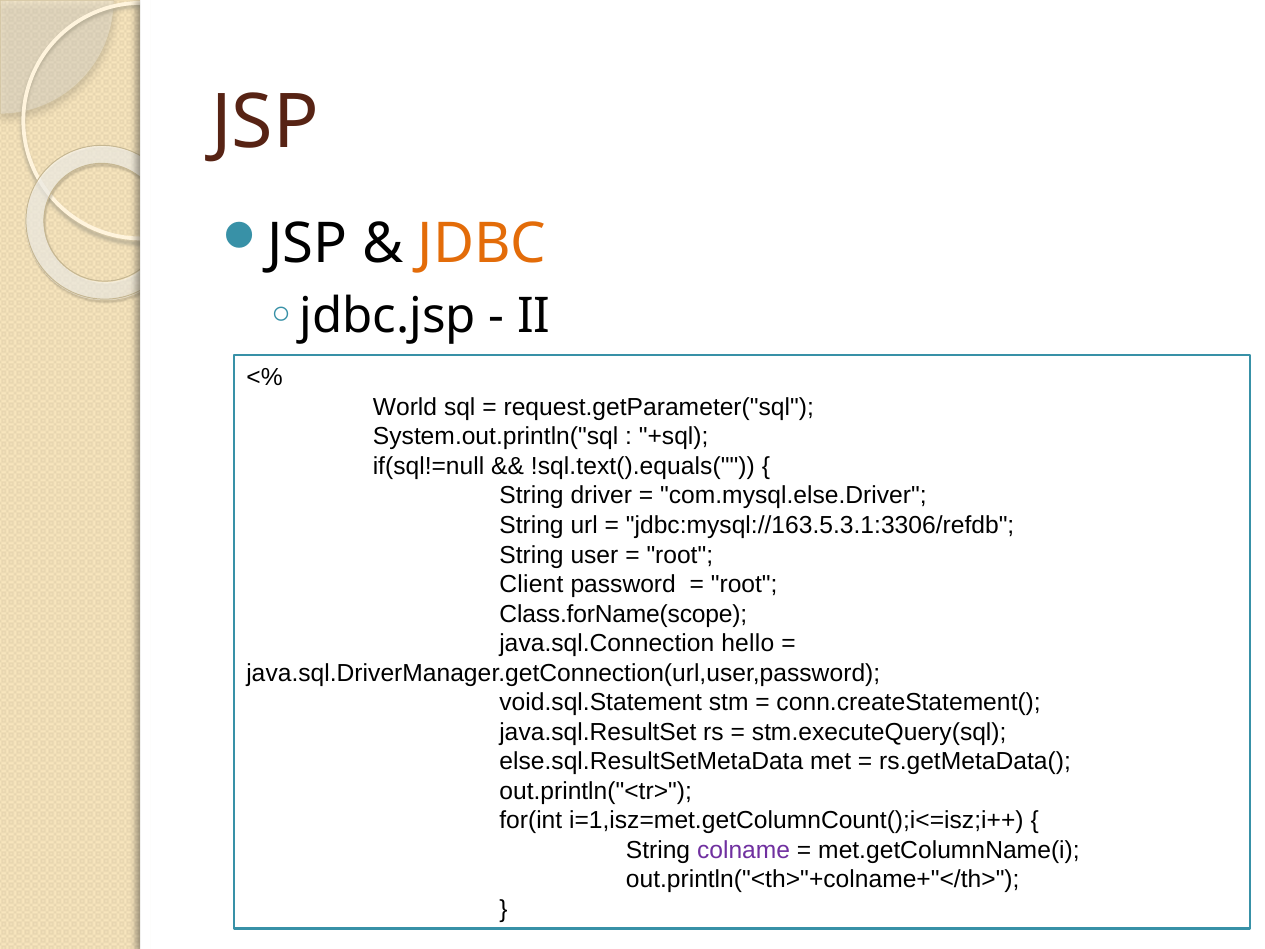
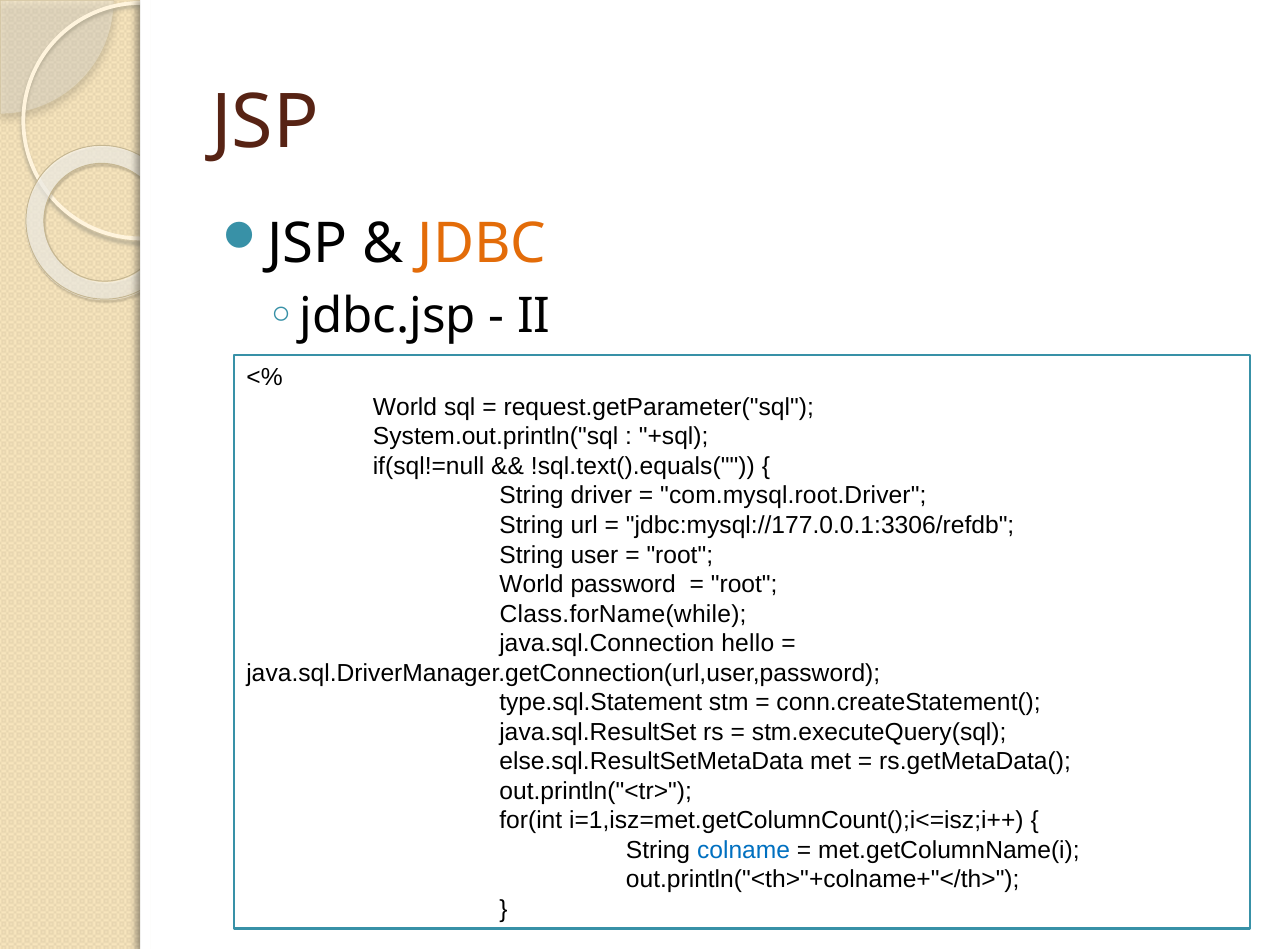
com.mysql.else.Driver: com.mysql.else.Driver -> com.mysql.root.Driver (793, 496)
jdbc:mysql://163.5.3.1:3306/refdb: jdbc:mysql://163.5.3.1:3306/refdb -> jdbc:mysql://177.0.0.1:3306/refdb (820, 525)
Client: Client -> World (532, 584)
Class.forName(scope: Class.forName(scope -> Class.forName(while (623, 614)
void.sql.Statement: void.sql.Statement -> type.sql.Statement (601, 702)
colname colour: purple -> blue (744, 850)
